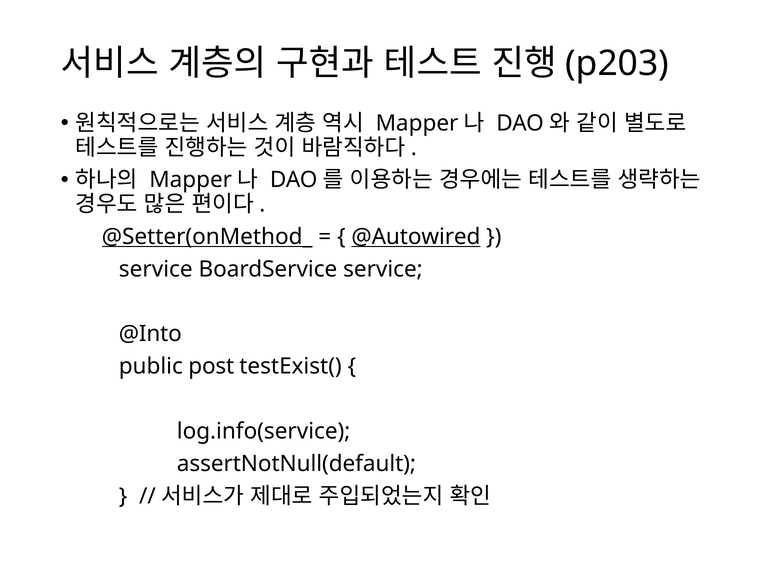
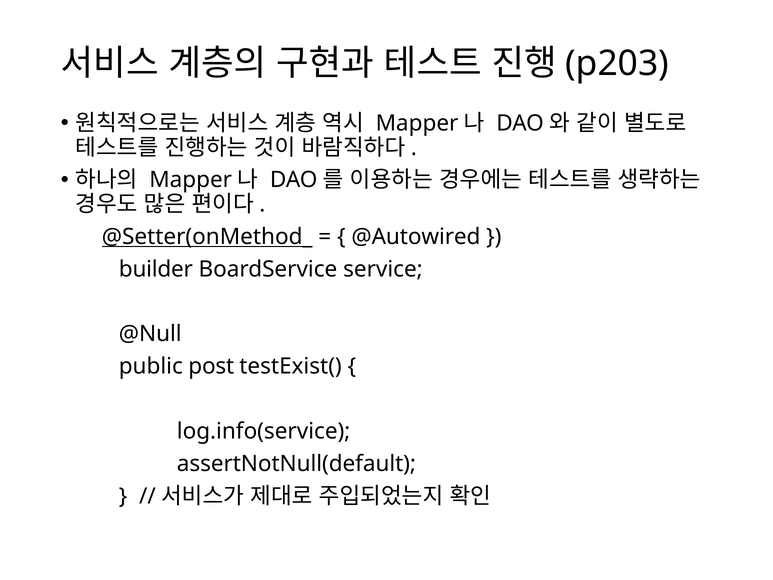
@Autowired underline: present -> none (416, 237)
service: service -> builder (156, 269)
@Into: @Into -> @Null (150, 334)
